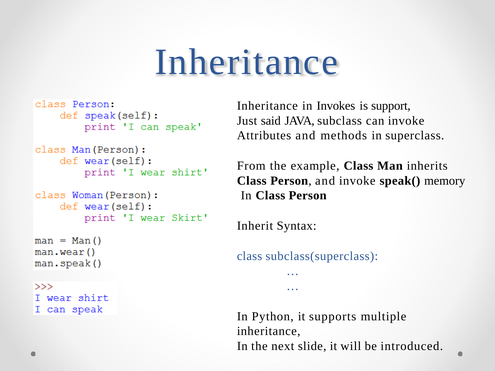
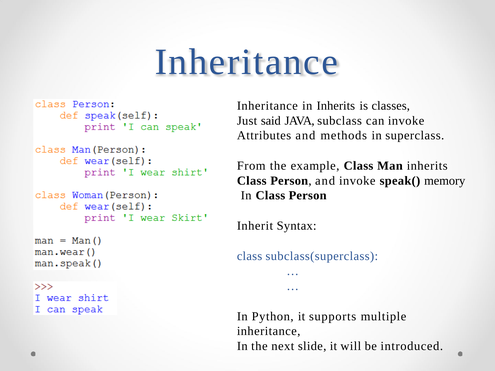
in Invokes: Invokes -> Inherits (336, 106)
support: support -> classes (391, 106)
